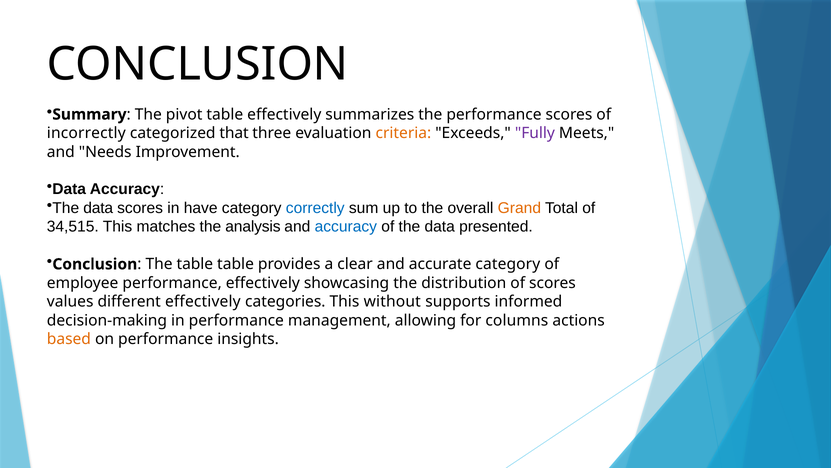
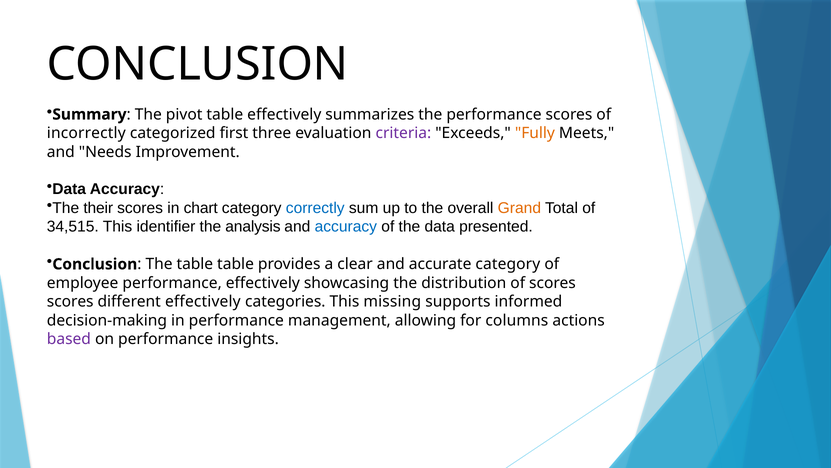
that: that -> first (234, 133)
criteria colour: orange -> purple (403, 133)
Fully colour: purple -> orange (535, 133)
data: data -> their (98, 208)
have: have -> chart (201, 208)
matches: matches -> identifier (166, 227)
values: values -> scores (70, 301)
without: without -> missing (392, 301)
based colour: orange -> purple (69, 339)
